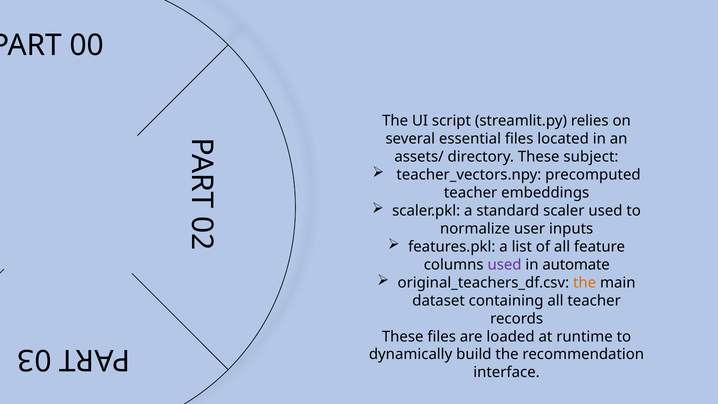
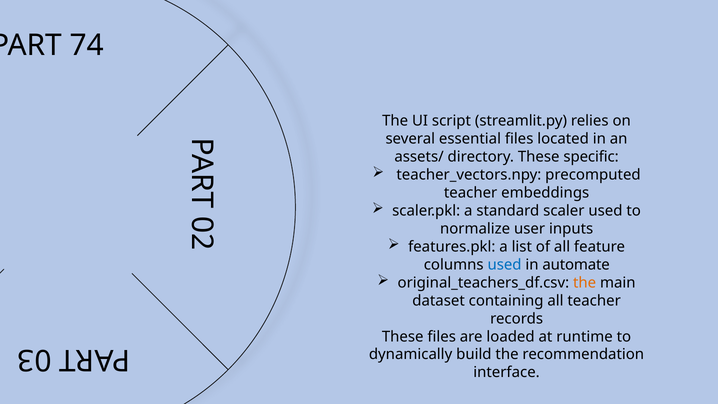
00: 00 -> 74 (87, 45)
These subject: subject -> specific (591, 157)
used colour: purple -> blue (505, 265)
